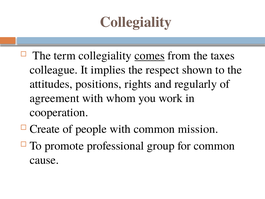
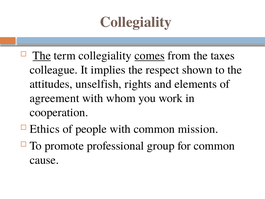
The underline: none -> present (42, 56)
positions: positions -> unselfish (98, 84)
regularly: regularly -> elements (196, 84)
Create: Create -> Ethics (45, 129)
